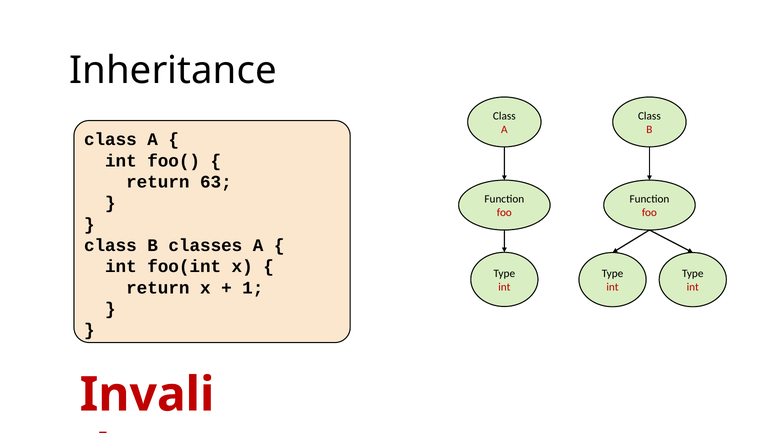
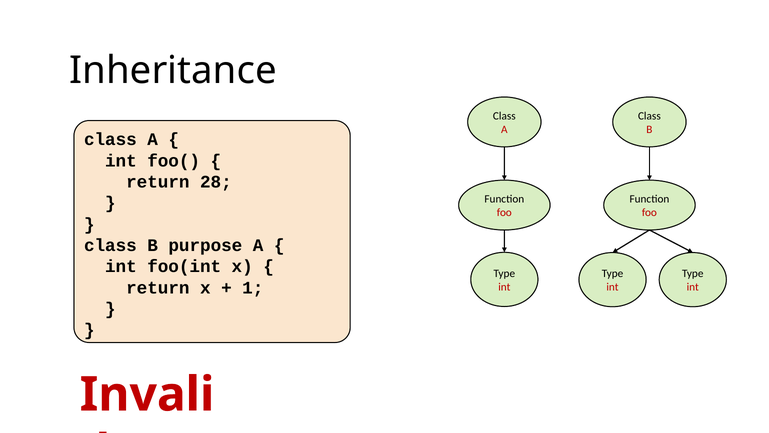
63: 63 -> 28 (216, 182)
classes: classes -> purpose (205, 245)
